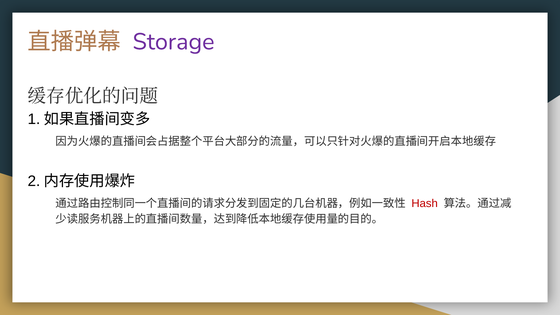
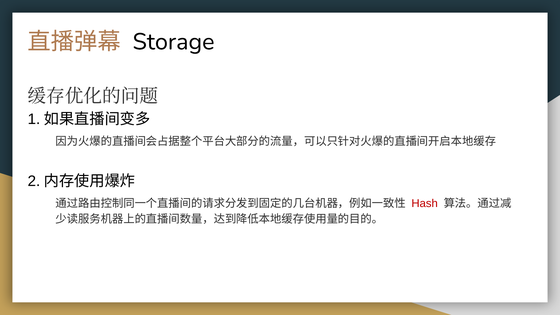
Storage colour: purple -> black (174, 42)
